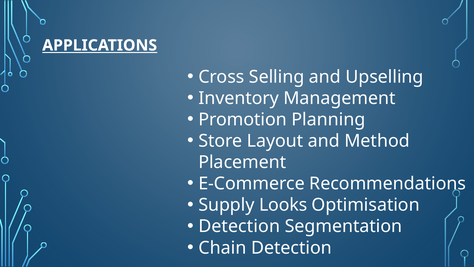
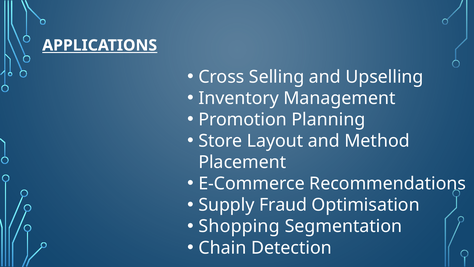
Looks: Looks -> Fraud (283, 205)
Detection: Detection -> Shopping (239, 226)
